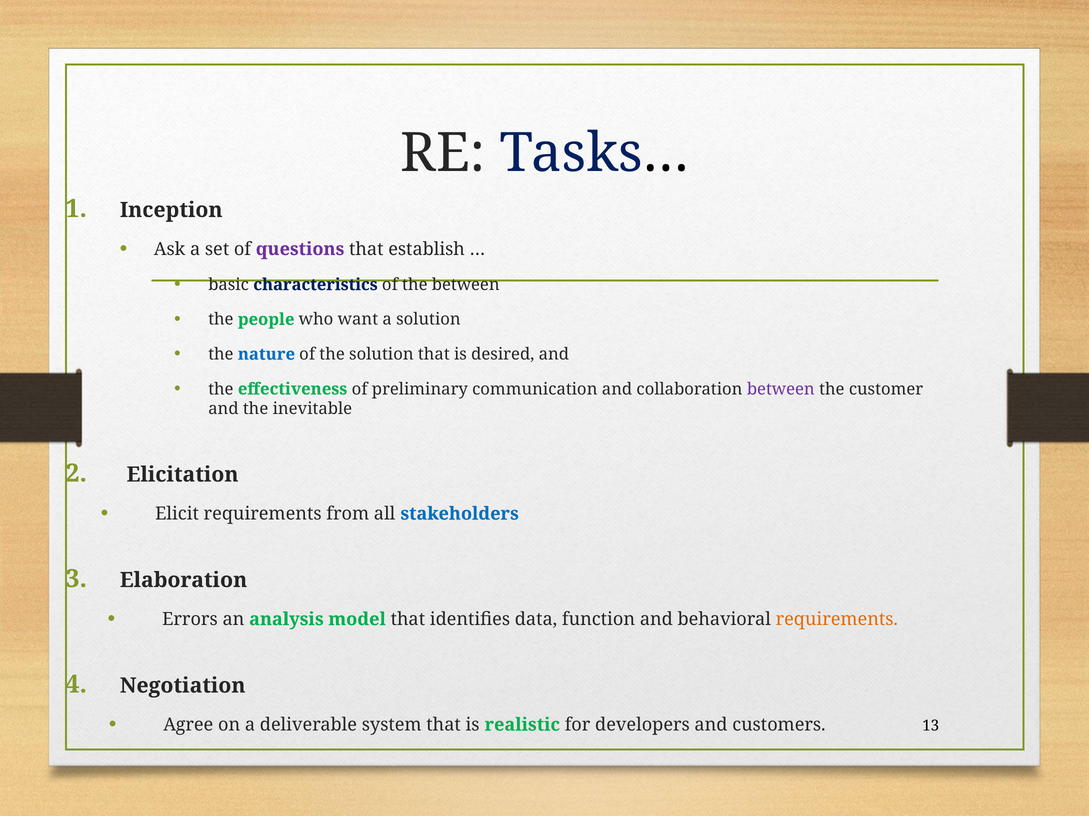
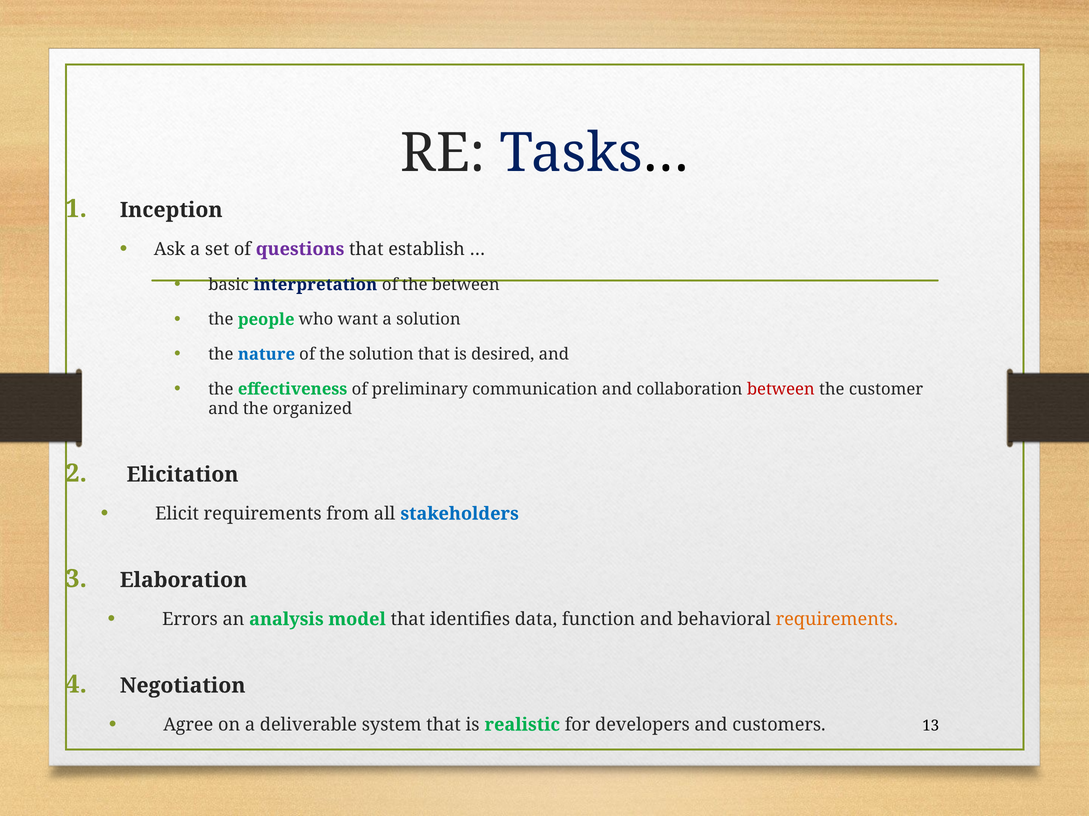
characteristics: characteristics -> interpretation (315, 285)
between colour: purple -> red (781, 389)
inevitable: inevitable -> organized (312, 409)
